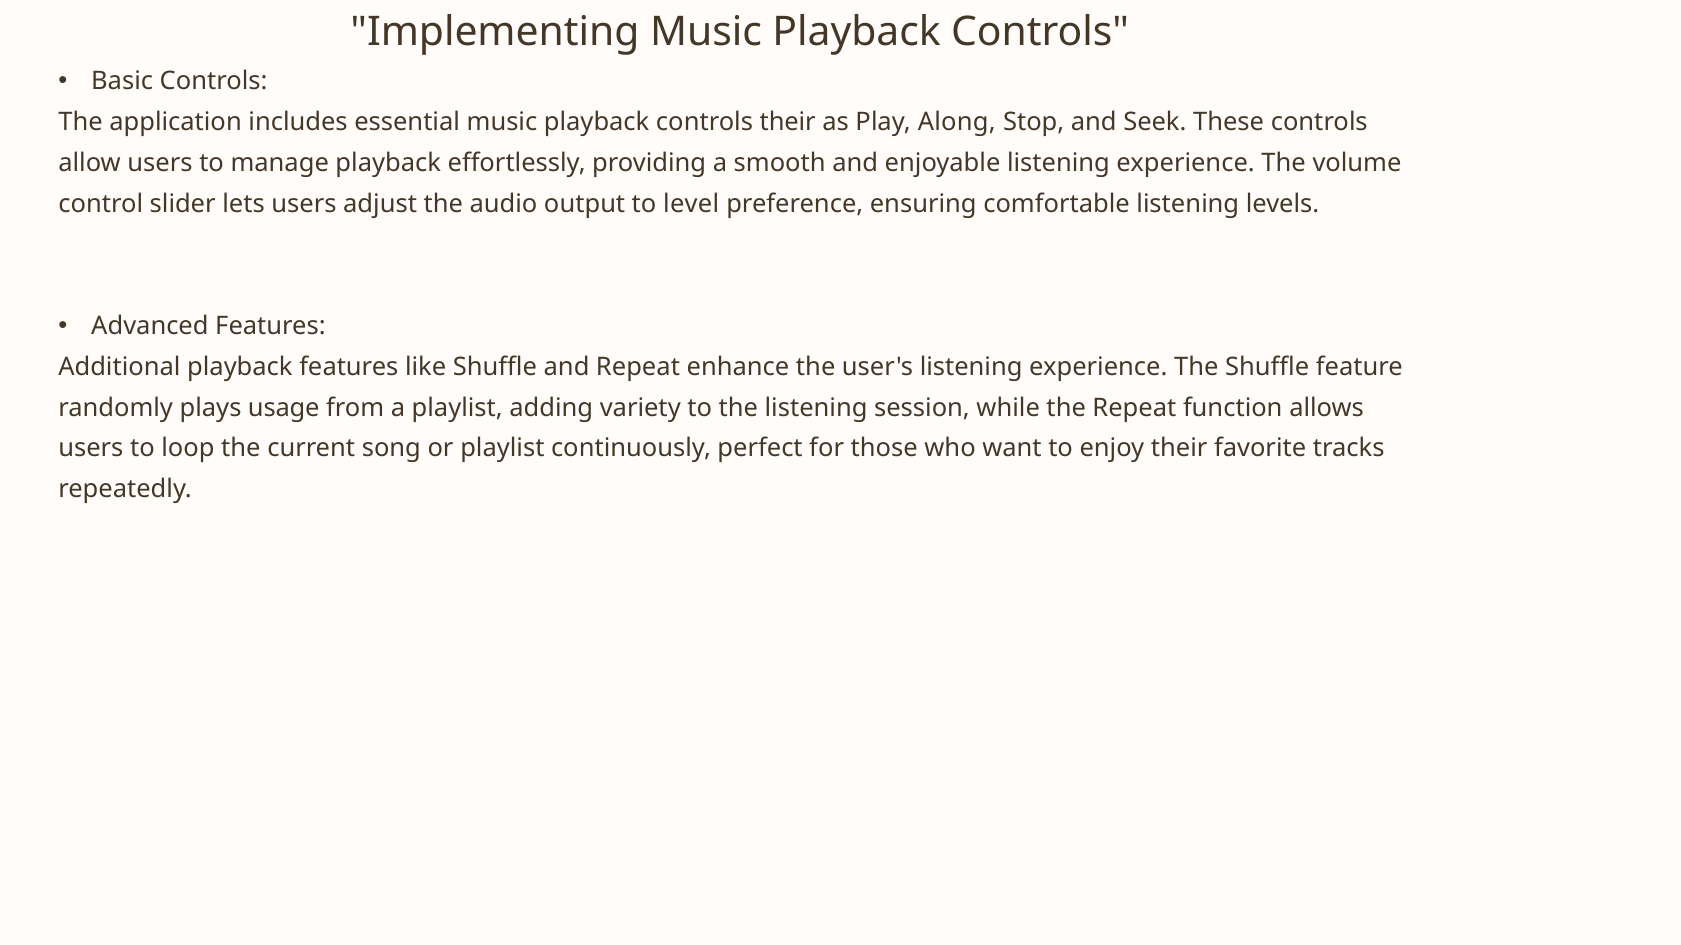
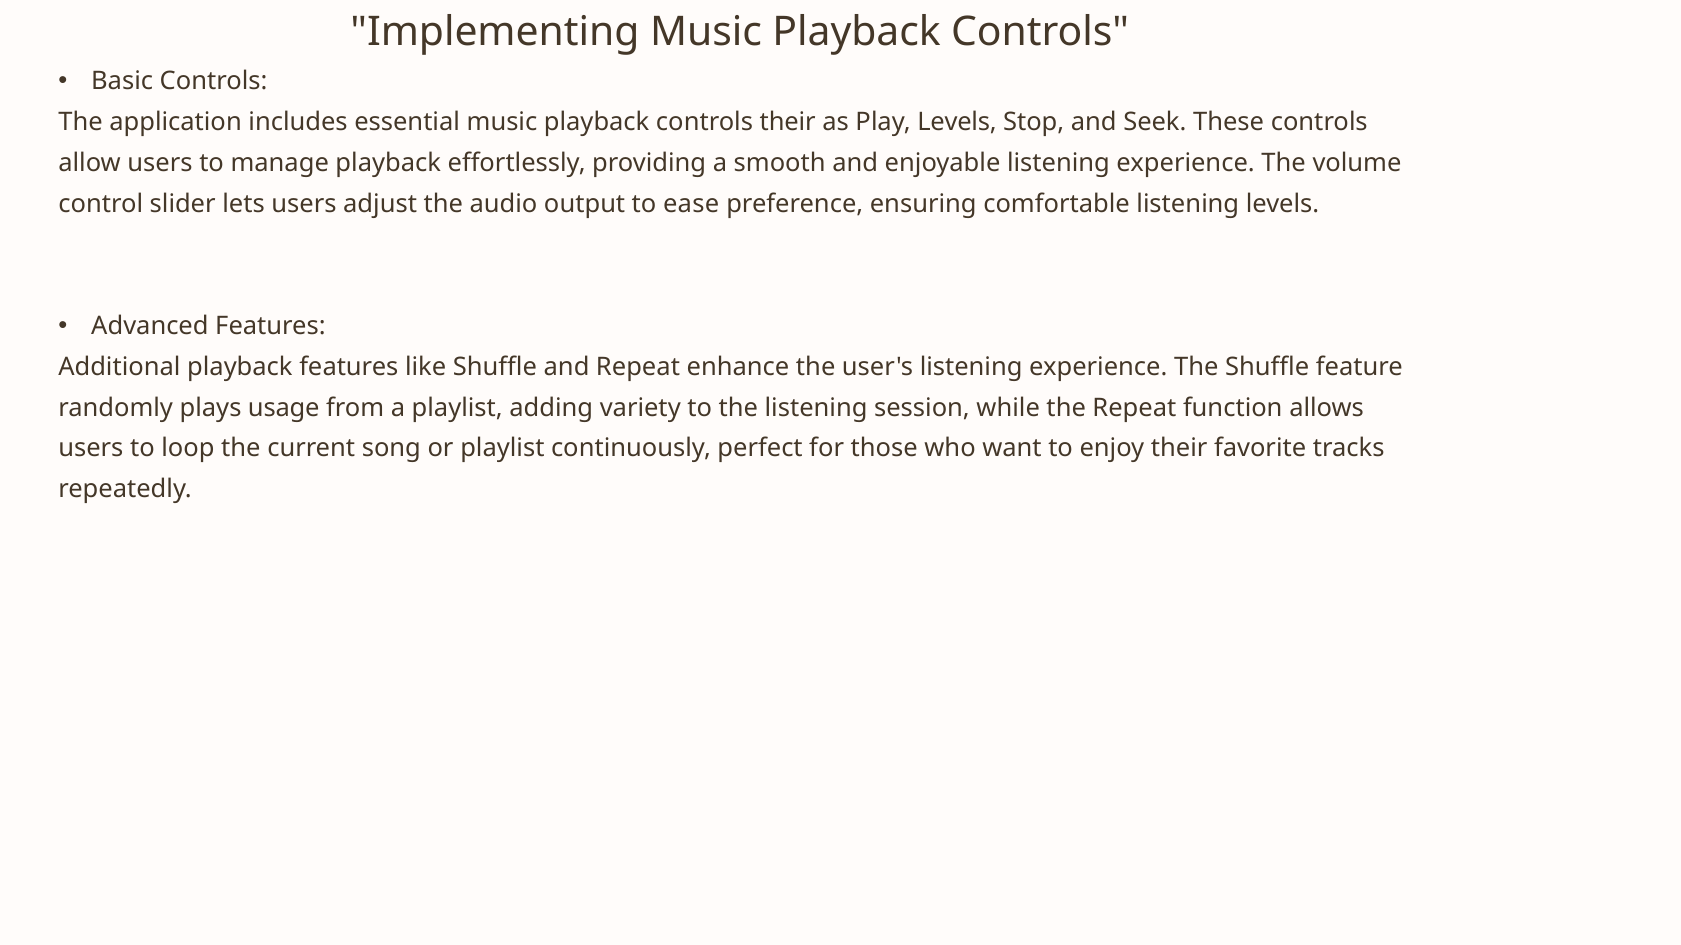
Play Along: Along -> Levels (957, 122)
level: level -> ease (691, 204)
